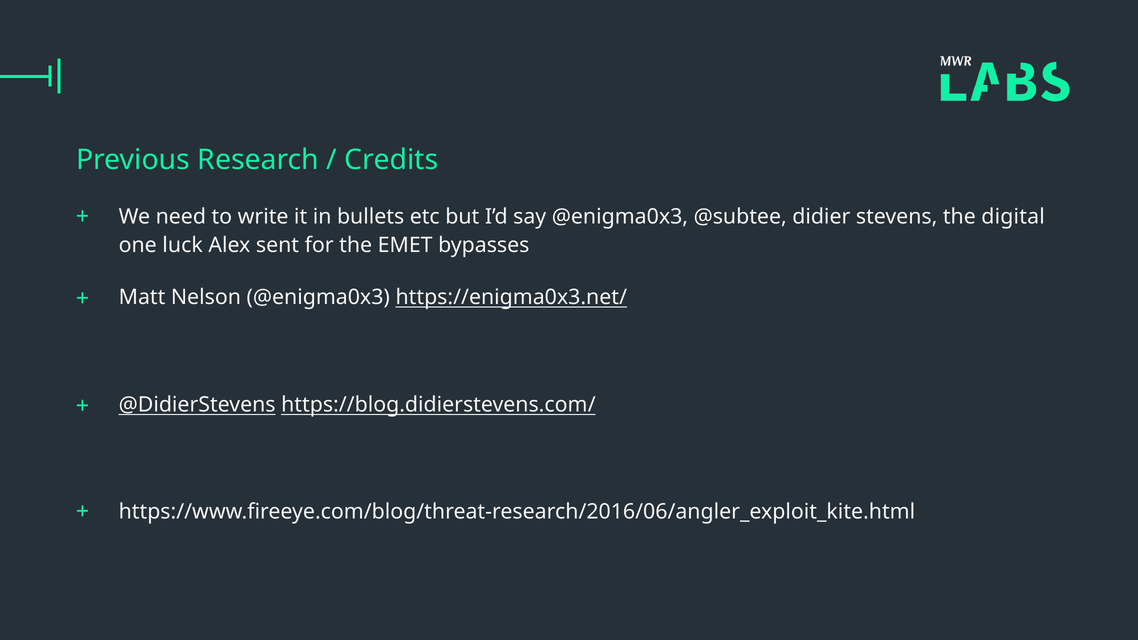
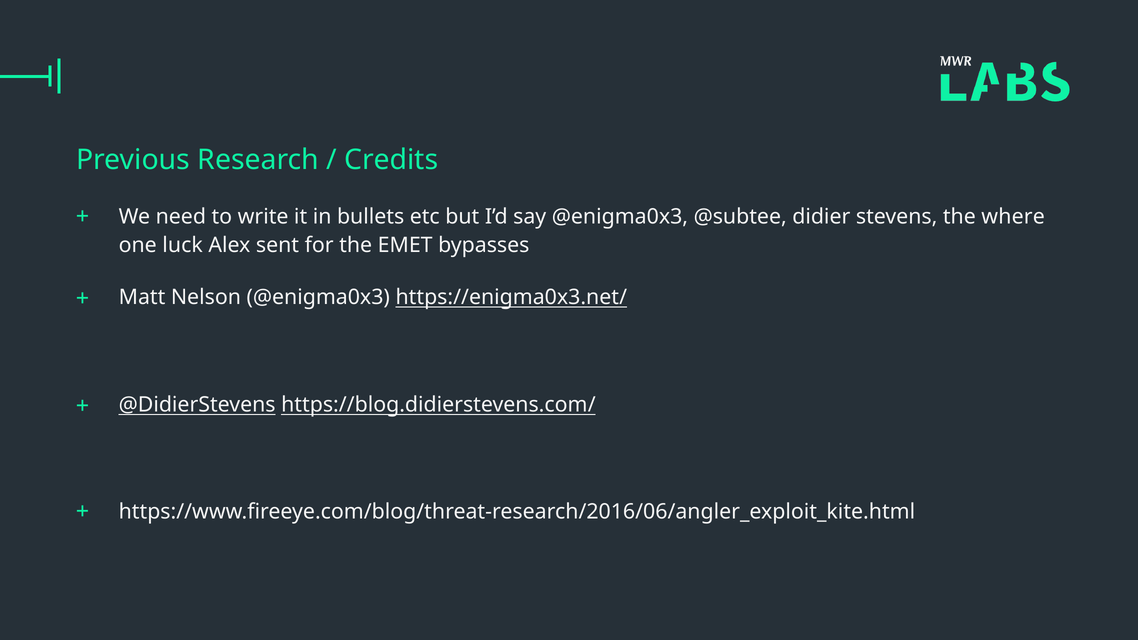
digital: digital -> where (1013, 217)
